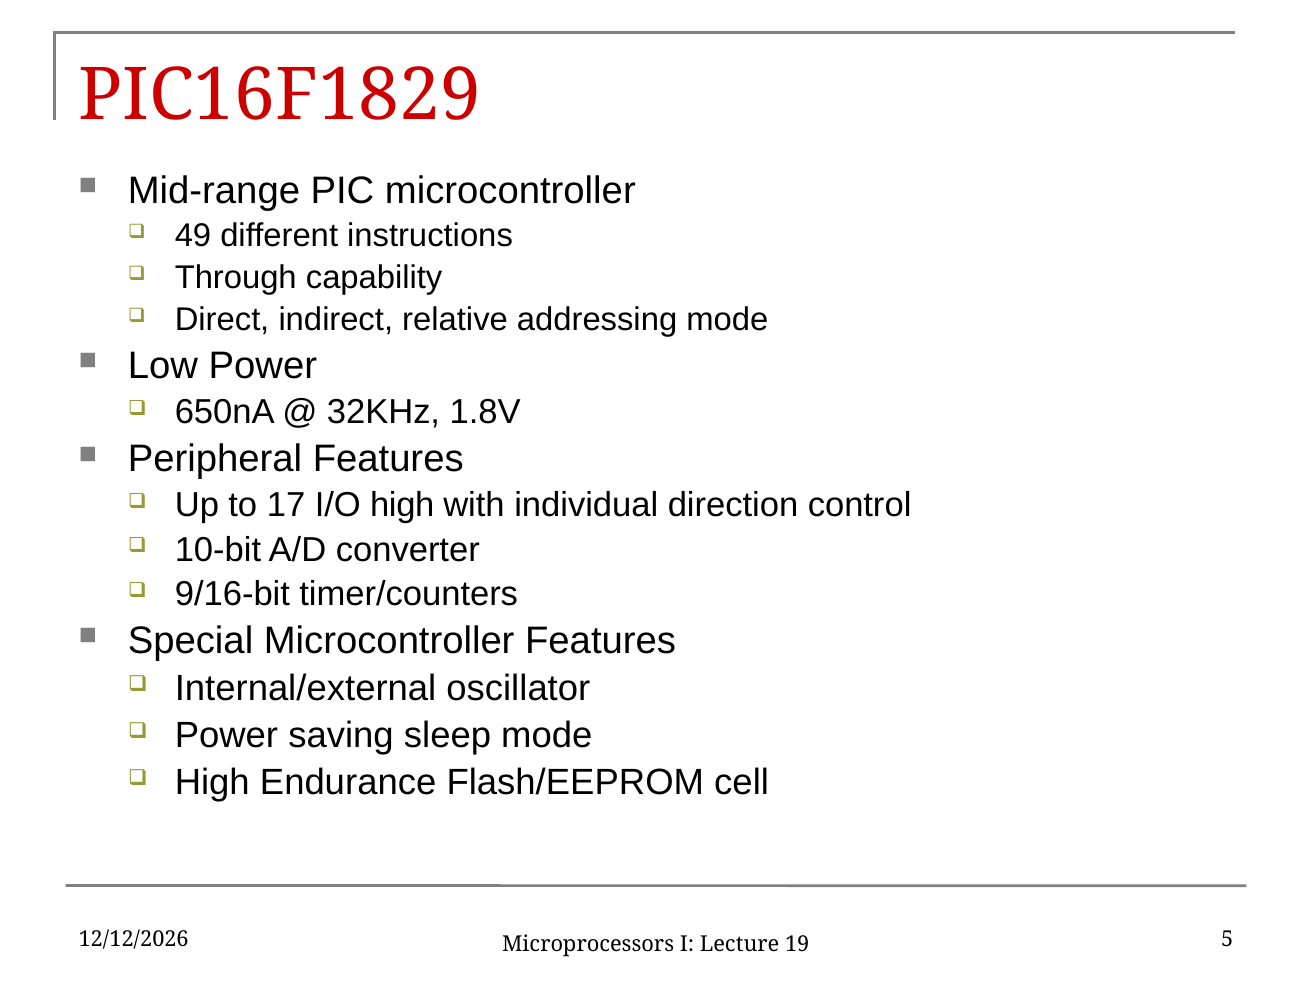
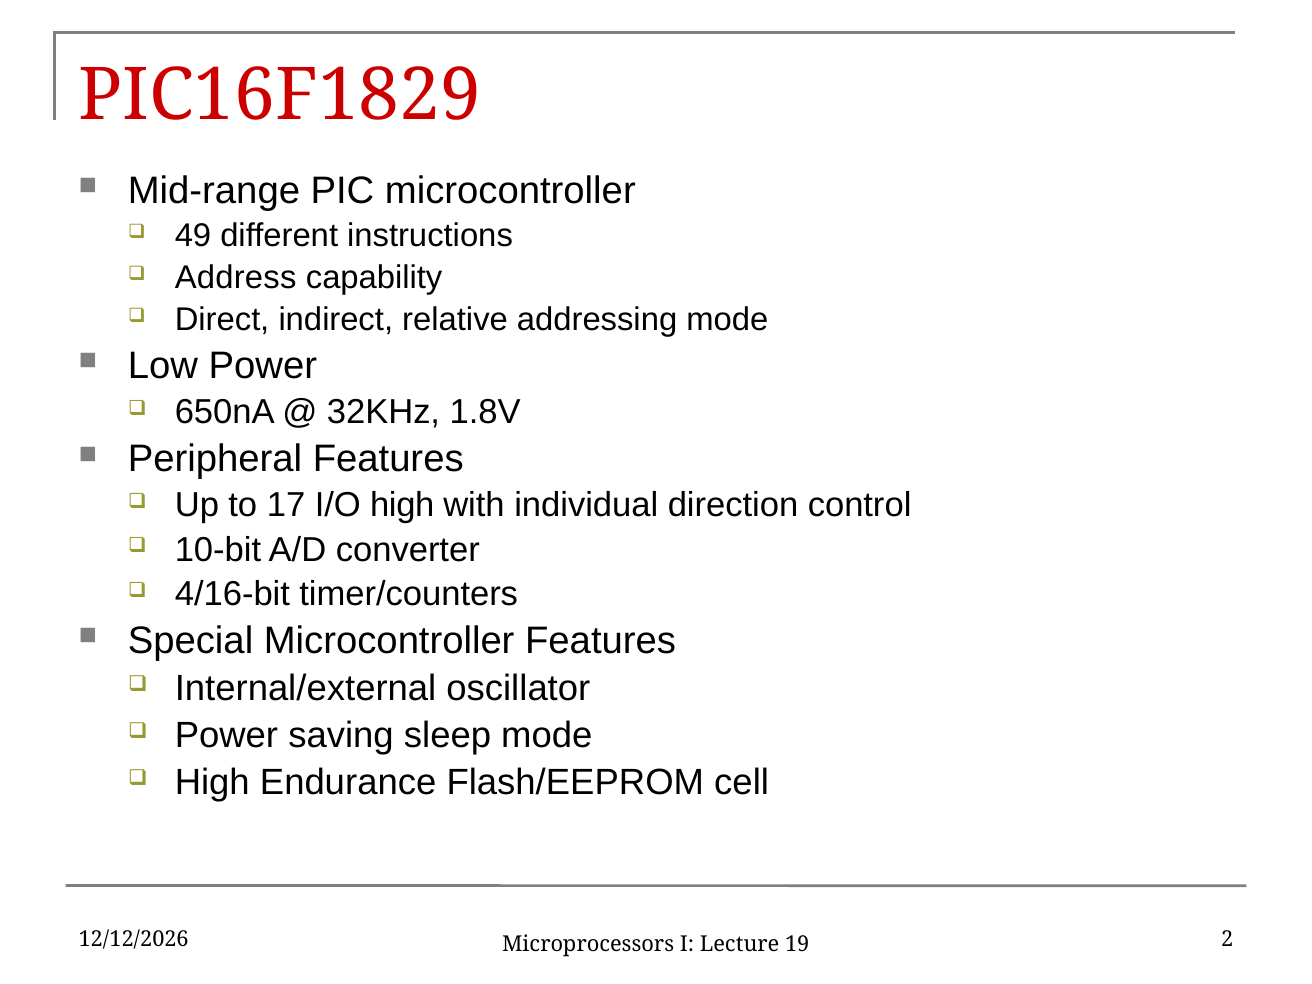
Through: Through -> Address (236, 278)
9/16-bit: 9/16-bit -> 4/16-bit (232, 594)
5: 5 -> 2 (1227, 940)
